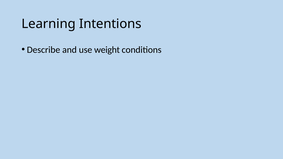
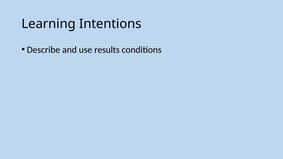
weight: weight -> results (107, 50)
